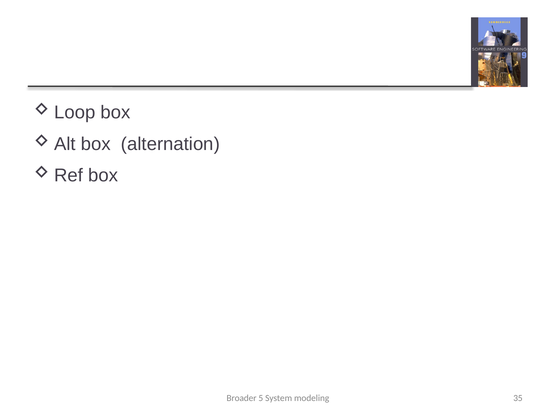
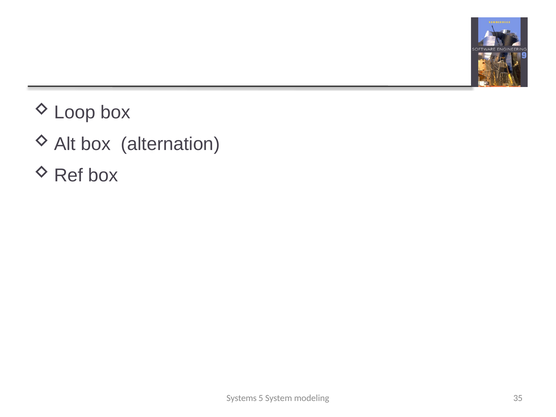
Broader: Broader -> Systems (242, 398)
